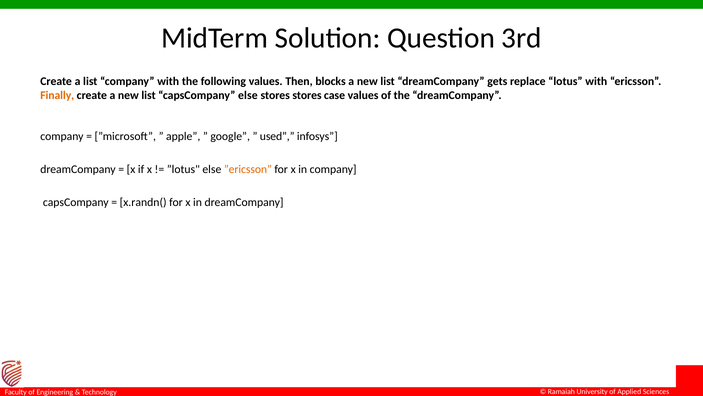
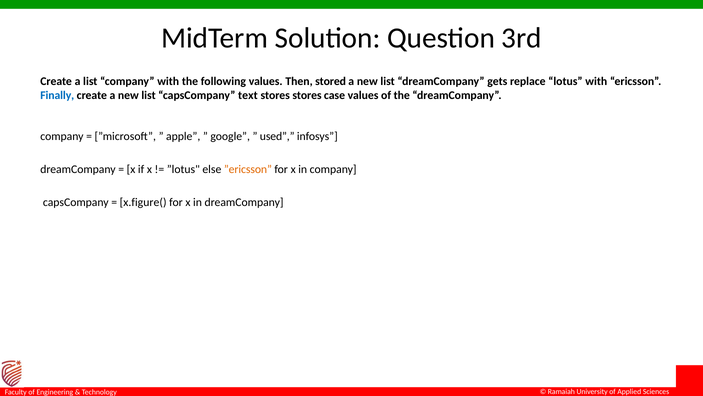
blocks: blocks -> stored (331, 81)
Finally colour: orange -> blue (57, 95)
capsCompany else: else -> text (248, 95)
x.randn(: x.randn( -> x.figure( (143, 202)
